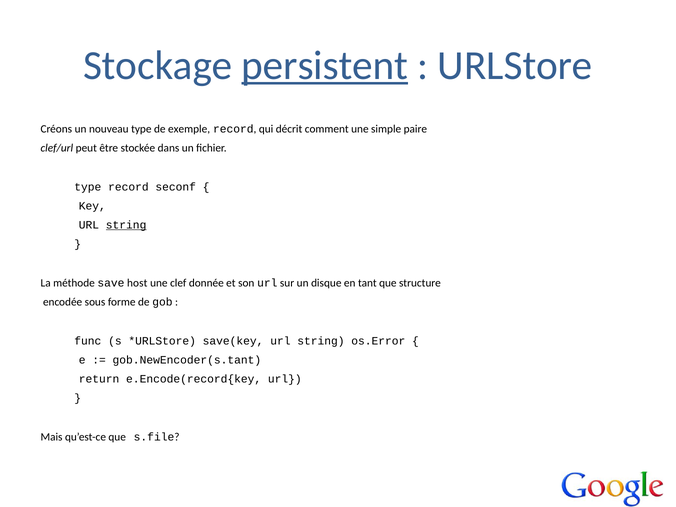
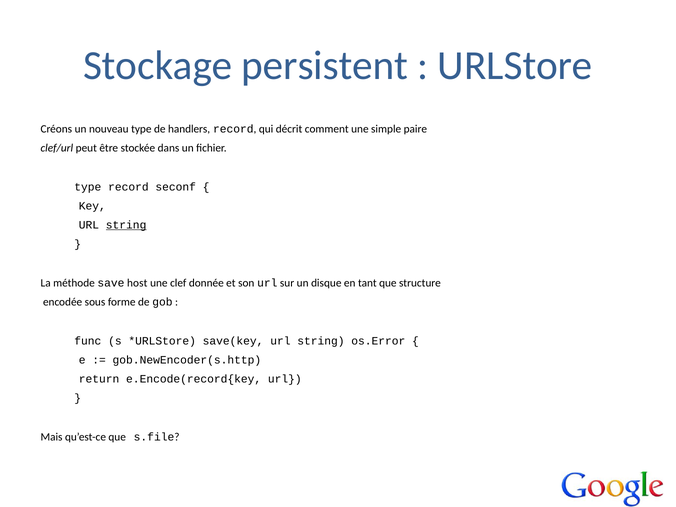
persistent underline: present -> none (325, 65)
exemple: exemple -> handlers (189, 129)
gob.NewEncoder(s.tant: gob.NewEncoder(s.tant -> gob.NewEncoder(s.http (187, 360)
